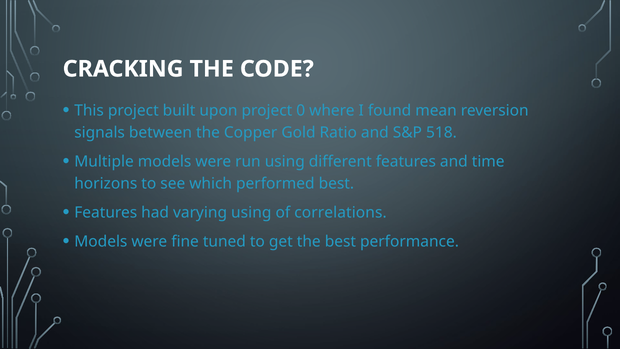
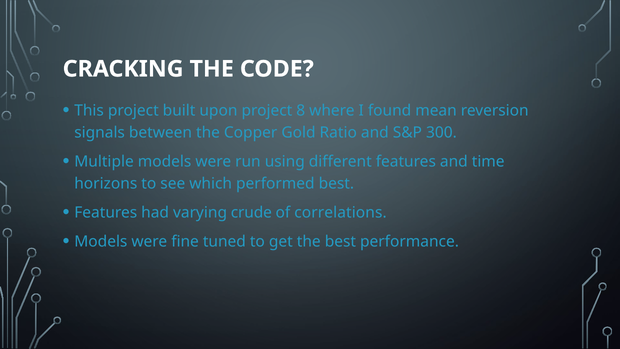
0: 0 -> 8 (301, 110)
518: 518 -> 300 (441, 133)
varying using: using -> crude (251, 213)
